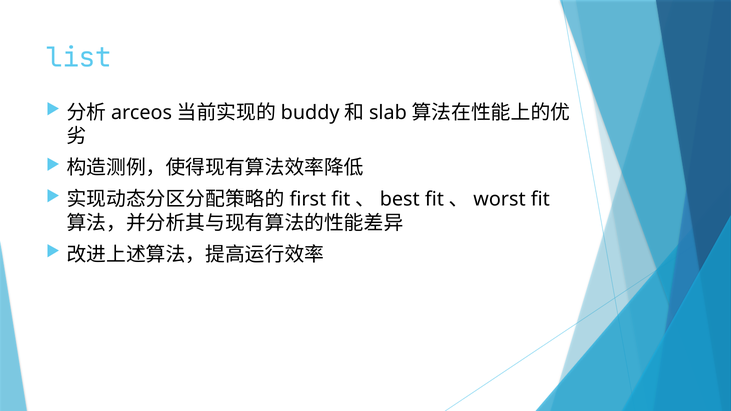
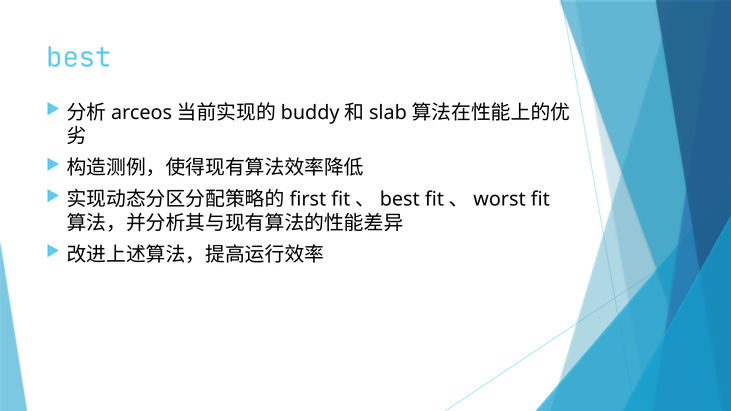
list: list -> best (79, 58)
